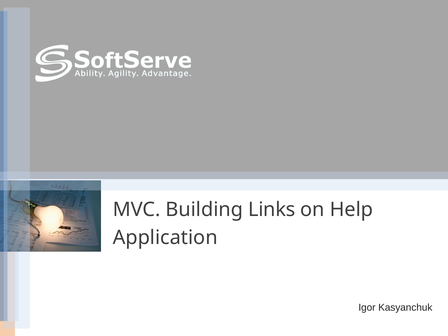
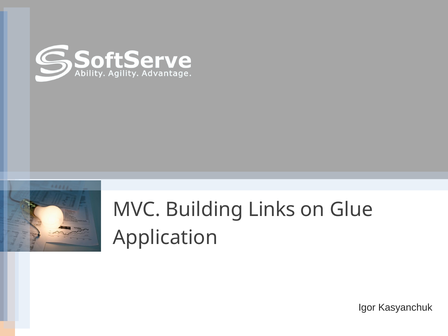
Help: Help -> Glue (351, 210)
